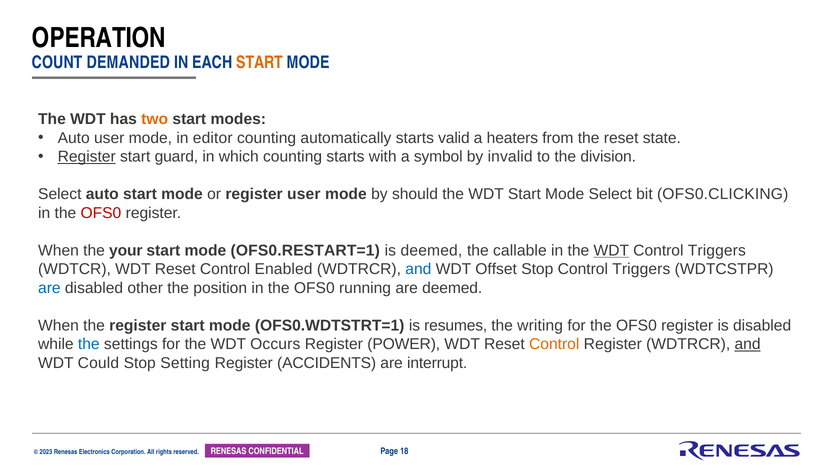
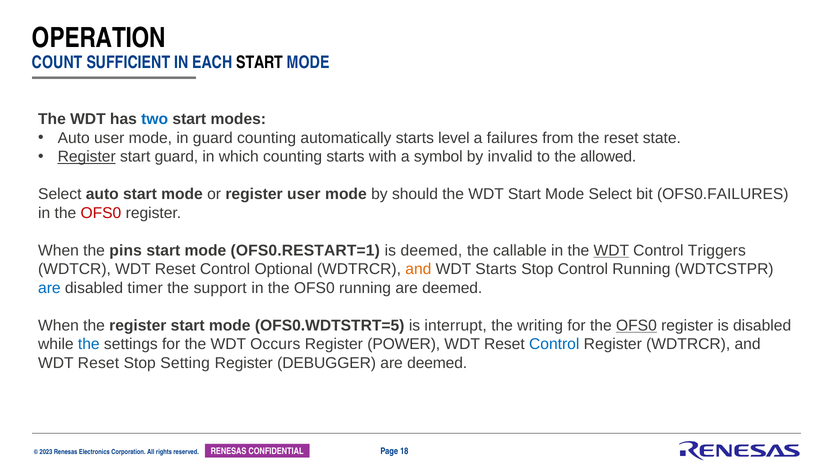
DEMANDED: DEMANDED -> SUFFICIENT (128, 62)
START colour: orange -> black (260, 62)
two colour: orange -> blue (155, 119)
in editor: editor -> guard (213, 138)
valid: valid -> level (454, 138)
heaters: heaters -> failures (512, 138)
division: division -> allowed (608, 157)
OFS0.CLICKING: OFS0.CLICKING -> OFS0.FAILURES (723, 194)
your: your -> pins (126, 250)
Enabled: Enabled -> Optional (284, 269)
and colour: blue -> orange (418, 269)
WDT Offset: Offset -> Starts (496, 269)
Stop Control Triggers: Triggers -> Running (641, 269)
other: other -> timer (145, 288)
position: position -> support (220, 288)
OFS0.WDTSTRT=1: OFS0.WDTSTRT=1 -> OFS0.WDTSTRT=5 (330, 325)
resumes: resumes -> interrupt (456, 325)
OFS0 underline: none -> present (636, 325)
Control colour: orange -> blue (554, 344)
and underline: present -> none (748, 344)
Could: Could -> Reset (98, 363)
ACCIDENTS: ACCIDENTS -> DEBUGGER (327, 363)
interrupt: interrupt -> deemed (437, 363)
